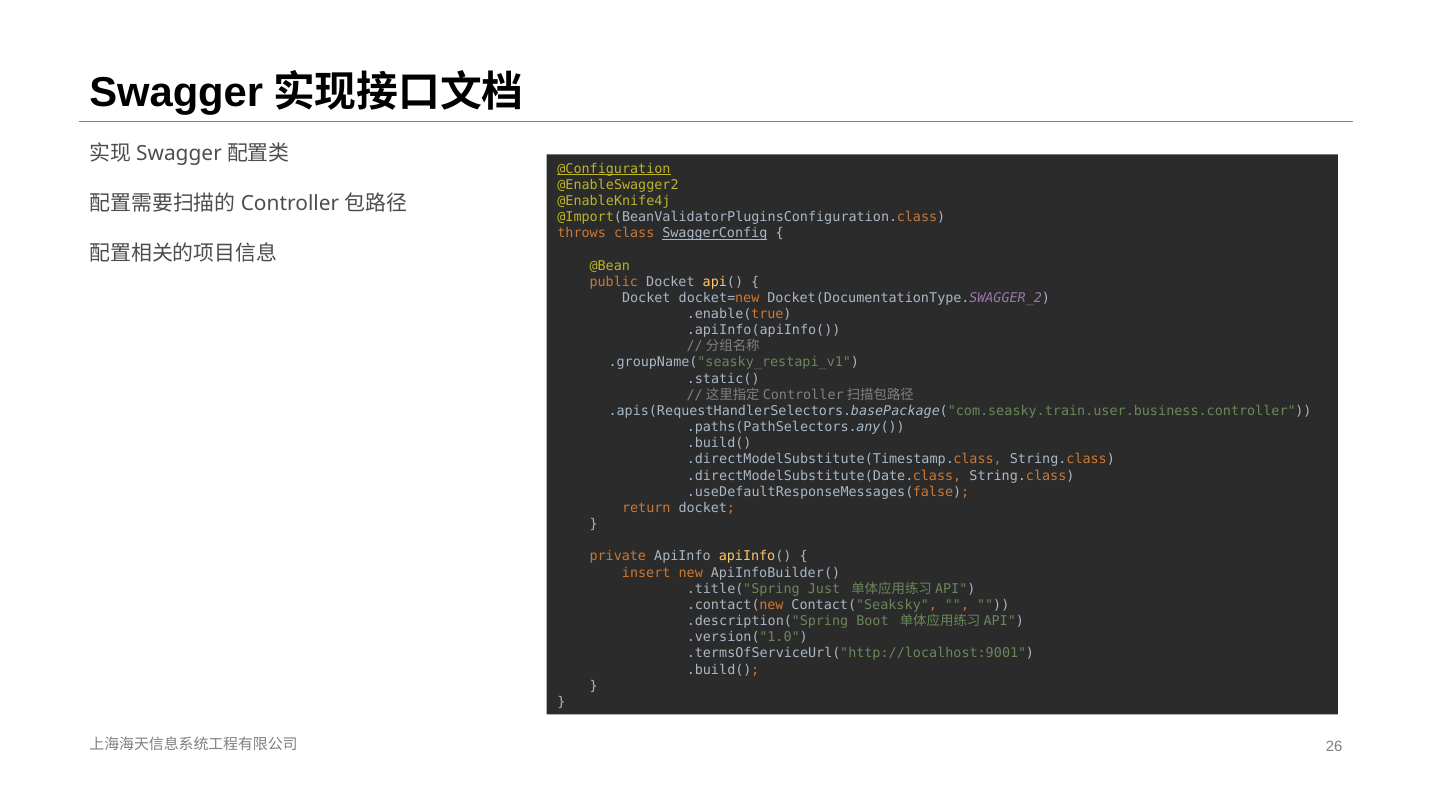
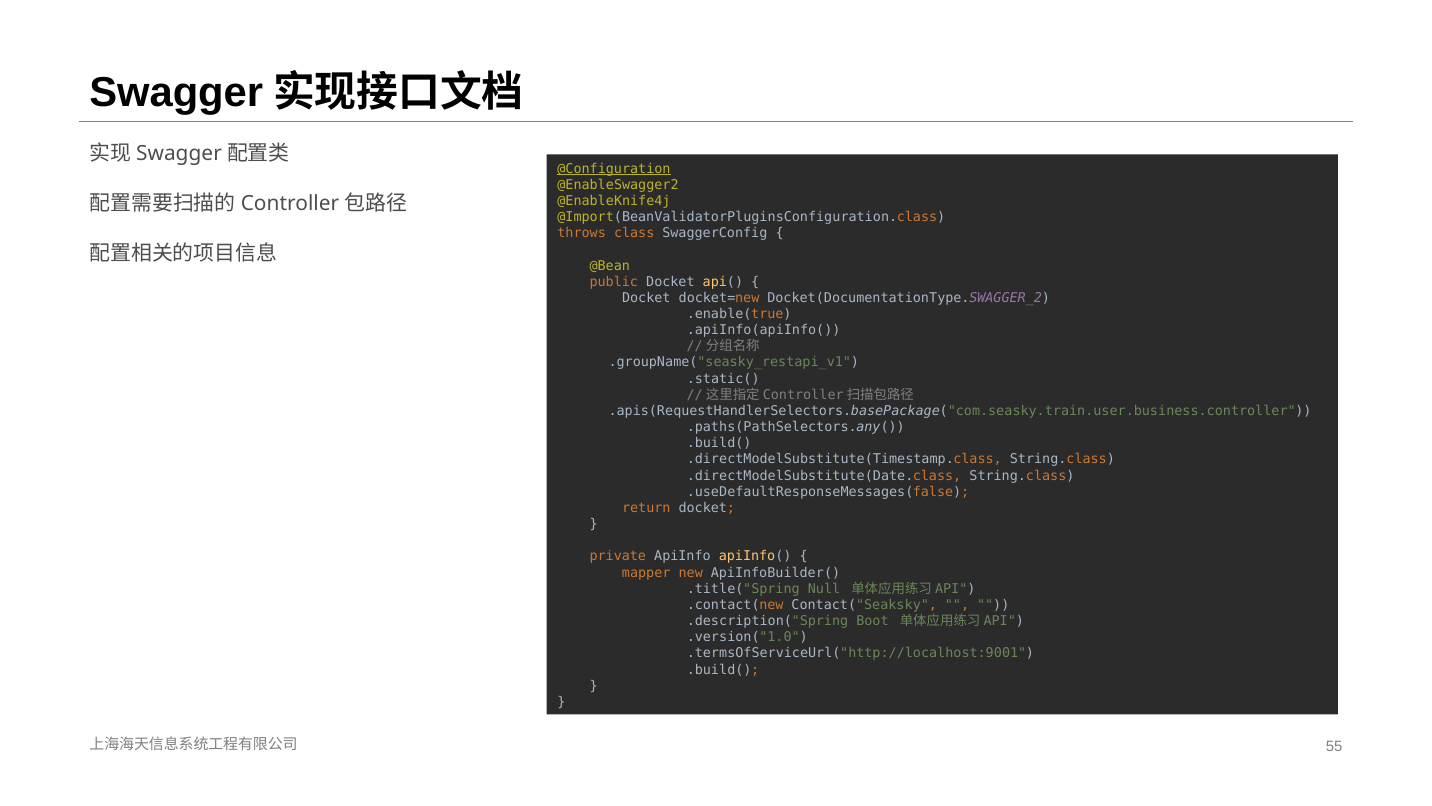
SwaggerConfig underline: present -> none (715, 233)
insert: insert -> mapper (646, 572)
Just: Just -> Null (824, 588)
26: 26 -> 55 (1334, 746)
